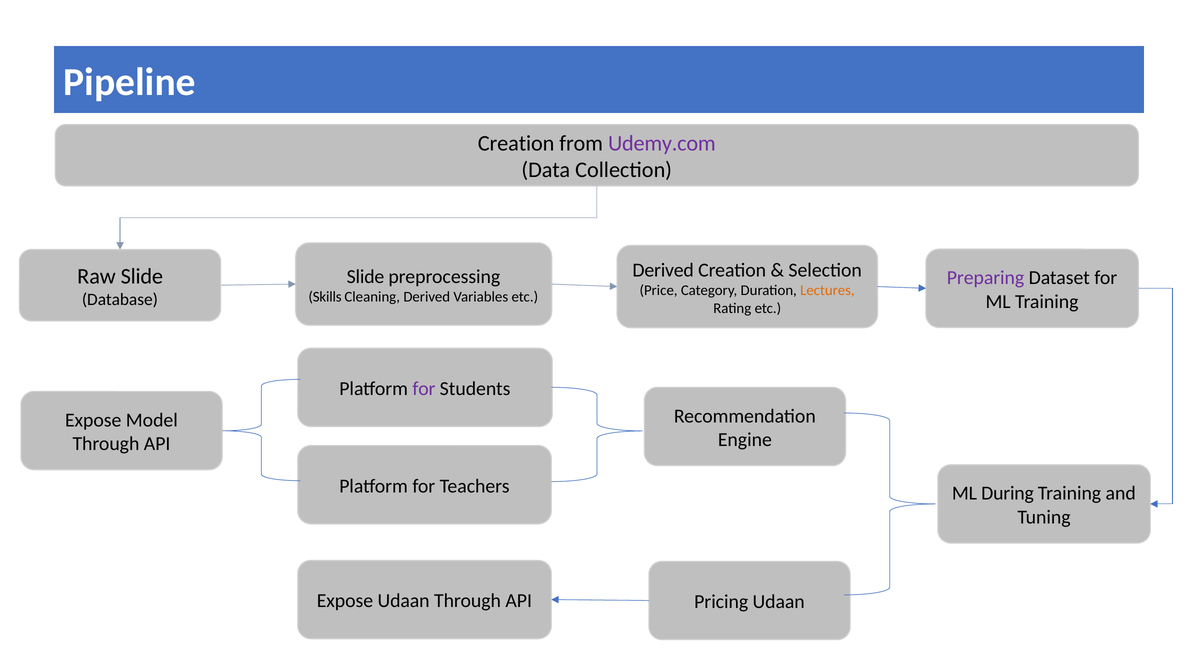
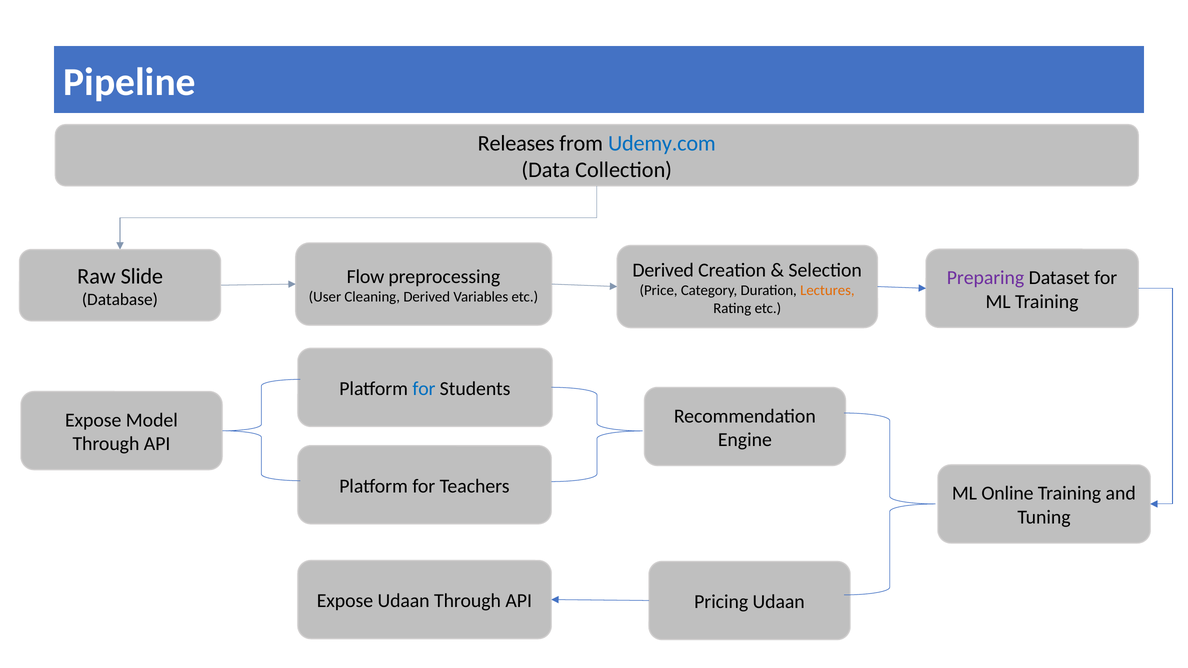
Creation: Creation -> Releases (516, 143)
Udemy.com colour: purple -> blue (662, 143)
Slide: Slide -> Flow (366, 277)
Skills: Skills -> User (325, 297)
for colour: purple -> blue (424, 389)
During: During -> Online (1007, 494)
